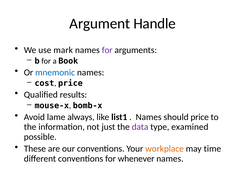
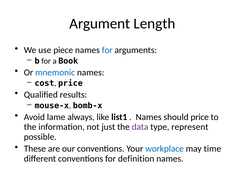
Handle: Handle -> Length (154, 24)
mark: mark -> piece (63, 50)
for colour: purple -> blue (107, 50)
examined: examined -> represent (190, 127)
workplace colour: orange -> blue (165, 149)
whenever: whenever -> definition (136, 159)
